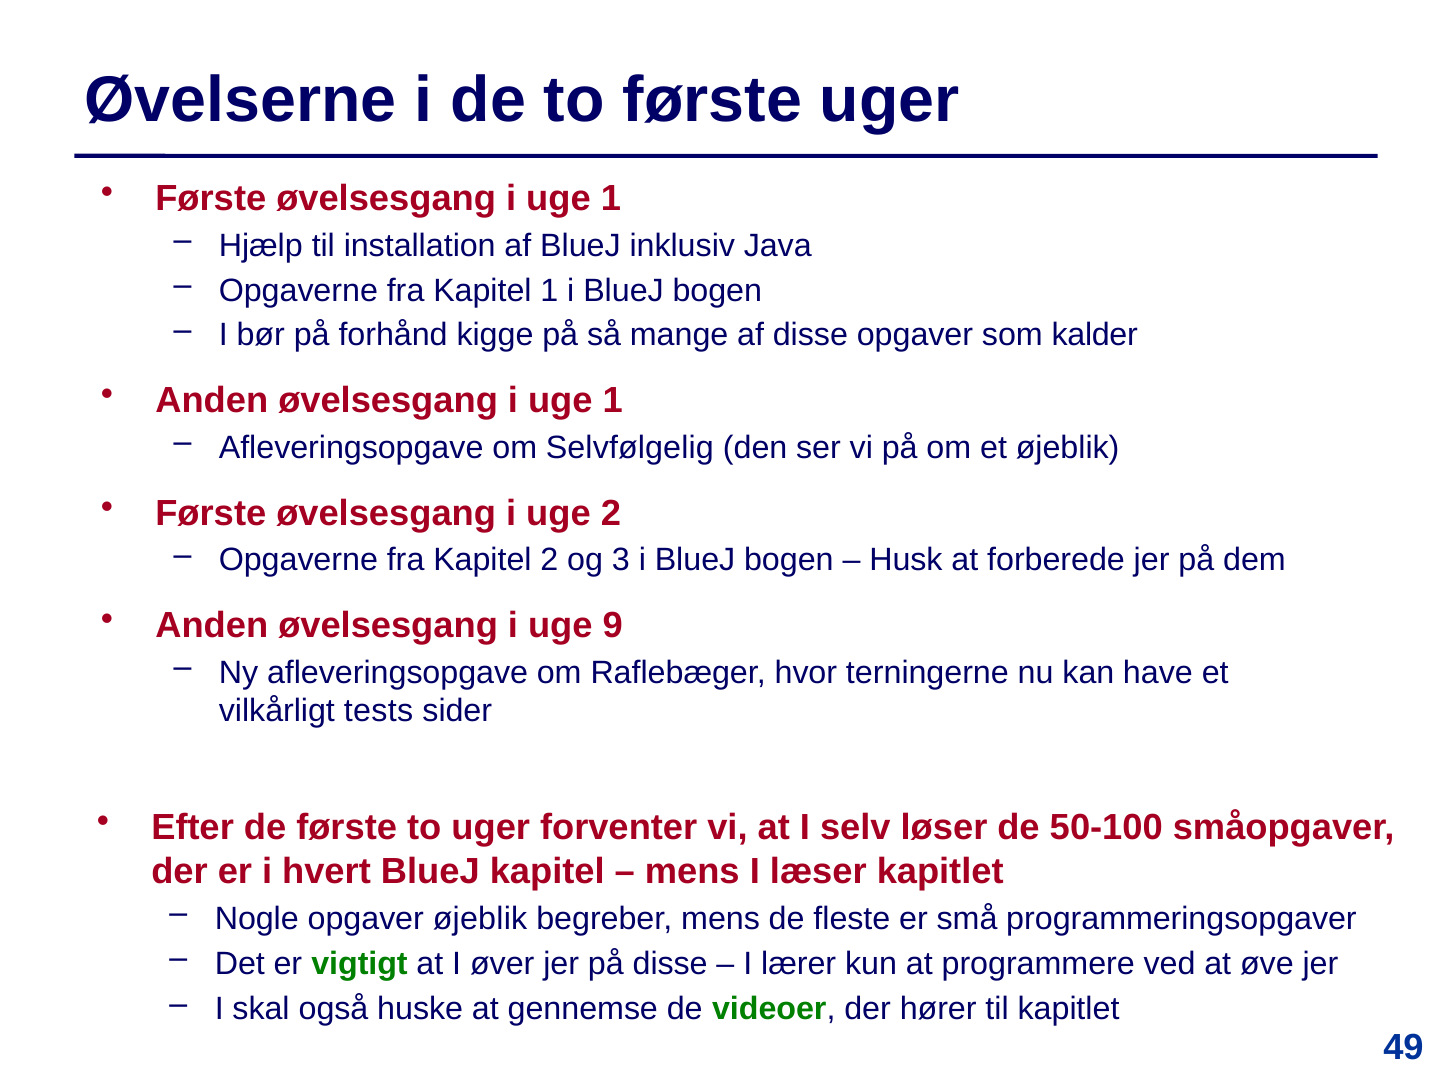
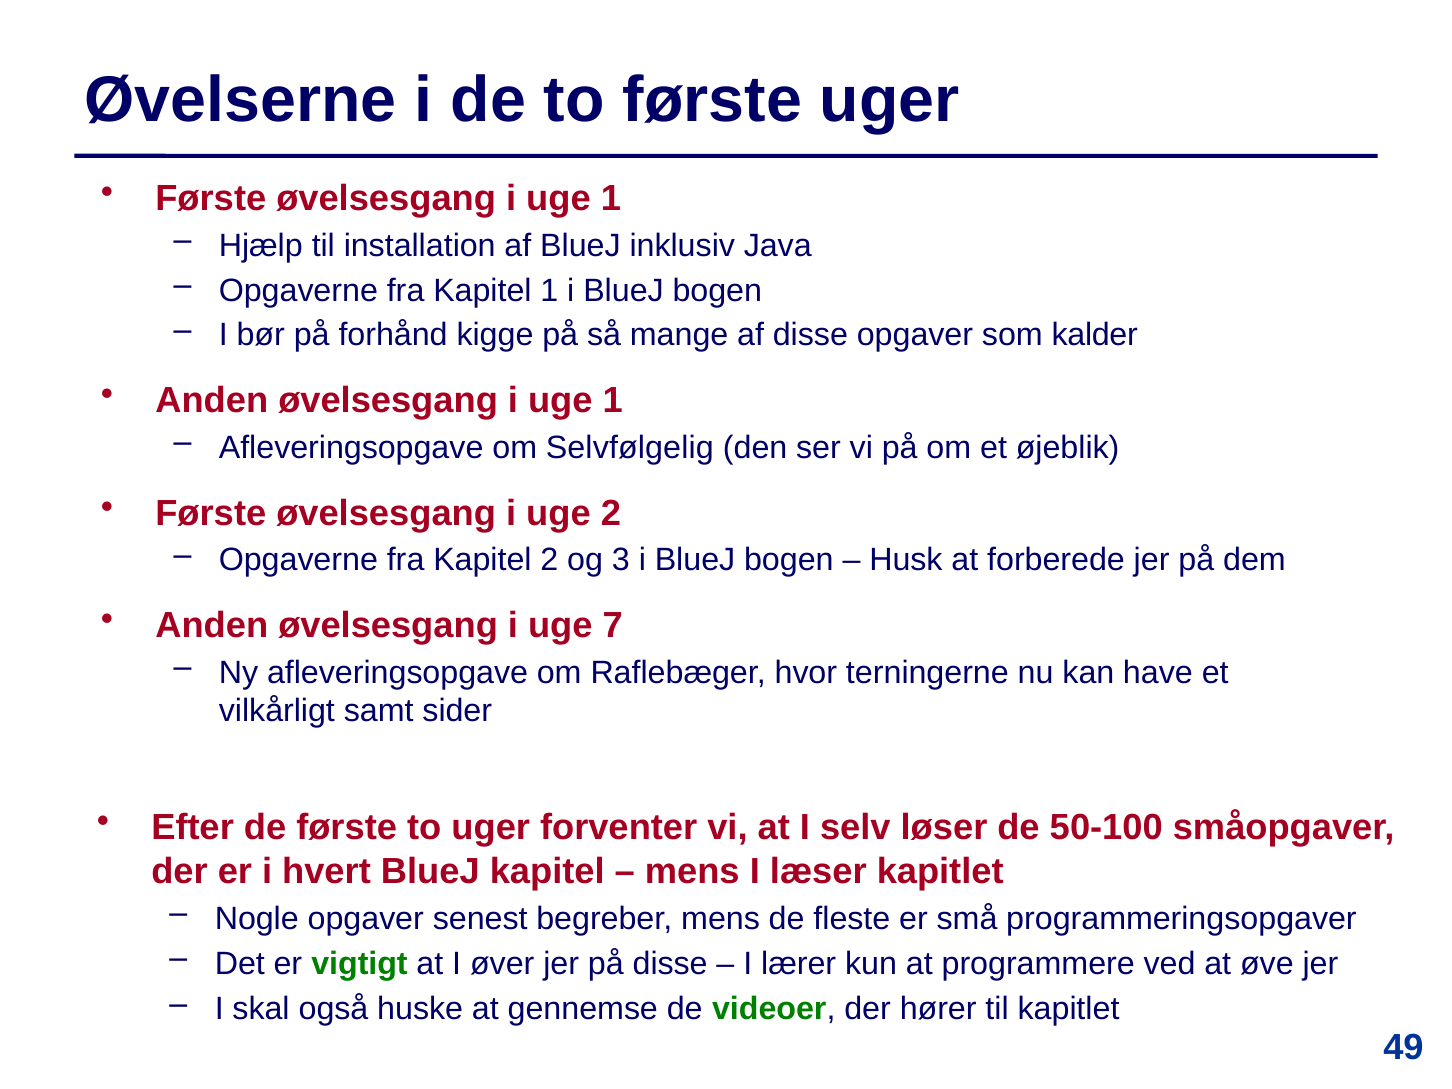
9: 9 -> 7 (613, 626)
tests: tests -> samt (379, 711)
opgaver øjeblik: øjeblik -> senest (480, 918)
